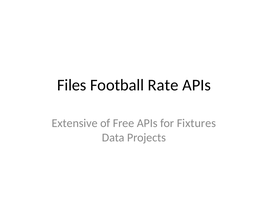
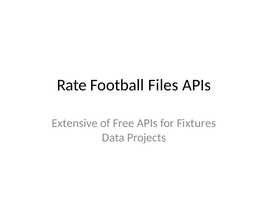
Files: Files -> Rate (72, 85)
Rate: Rate -> Files (163, 85)
